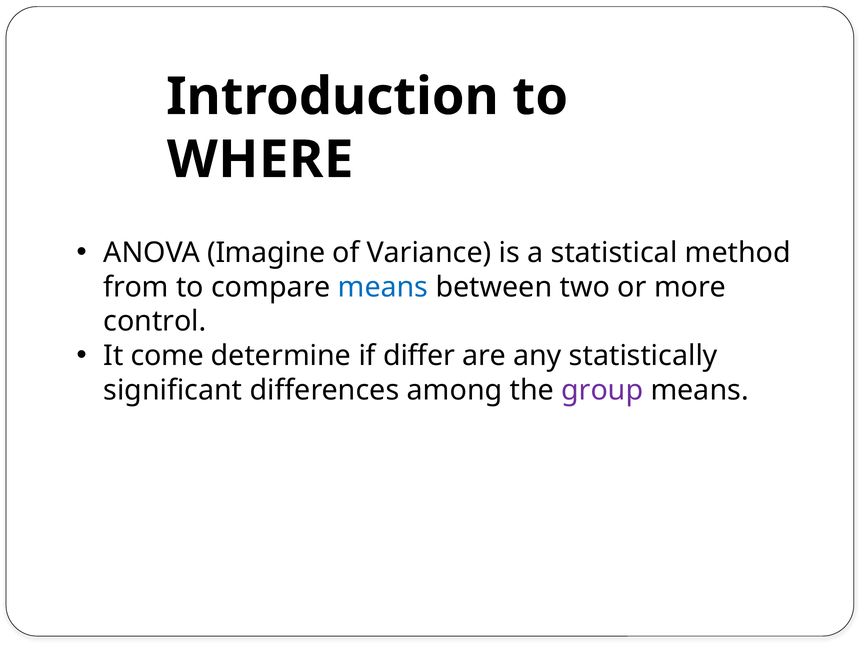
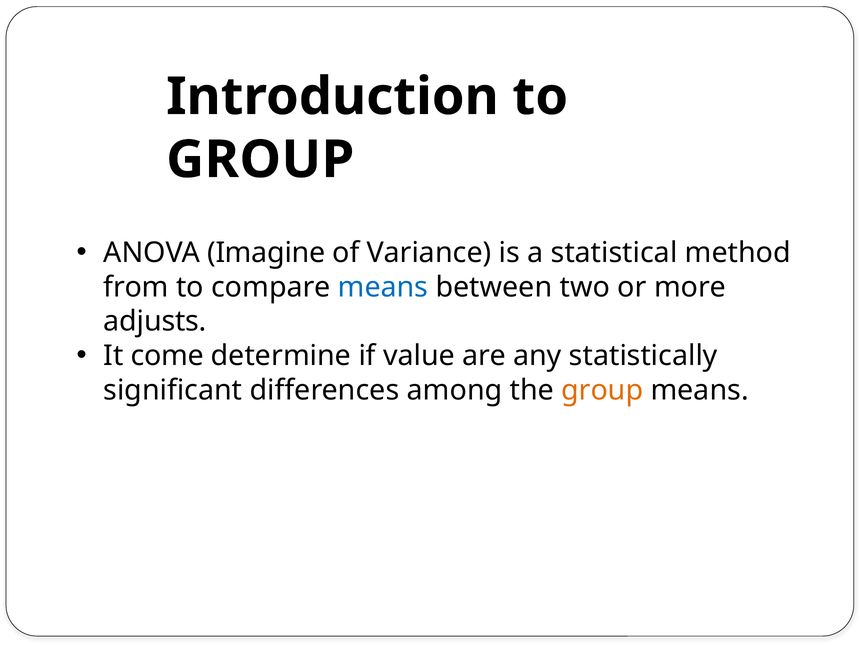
WHERE: WHERE -> GROUP (260, 160)
control: control -> adjusts (155, 322)
differ: differ -> value (419, 356)
group colour: purple -> orange (602, 390)
